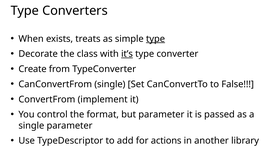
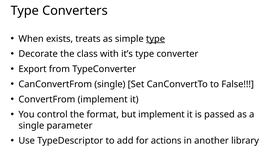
it’s underline: present -> none (127, 54)
Create: Create -> Export (33, 69)
but parameter: parameter -> implement (161, 114)
